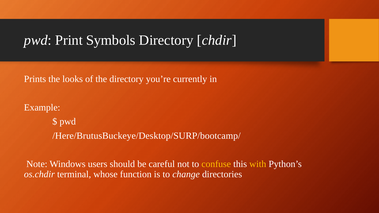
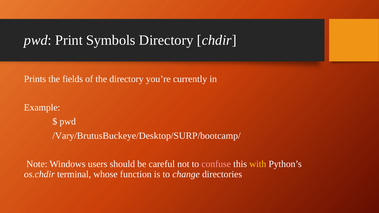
looks: looks -> fields (73, 79)
/Here/BrutusBuckeye/Desktop/SURP/bootcamp/: /Here/BrutusBuckeye/Desktop/SURP/bootcamp/ -> /Vary/BrutusBuckeye/Desktop/SURP/bootcamp/ (147, 136)
confuse colour: yellow -> pink (216, 164)
